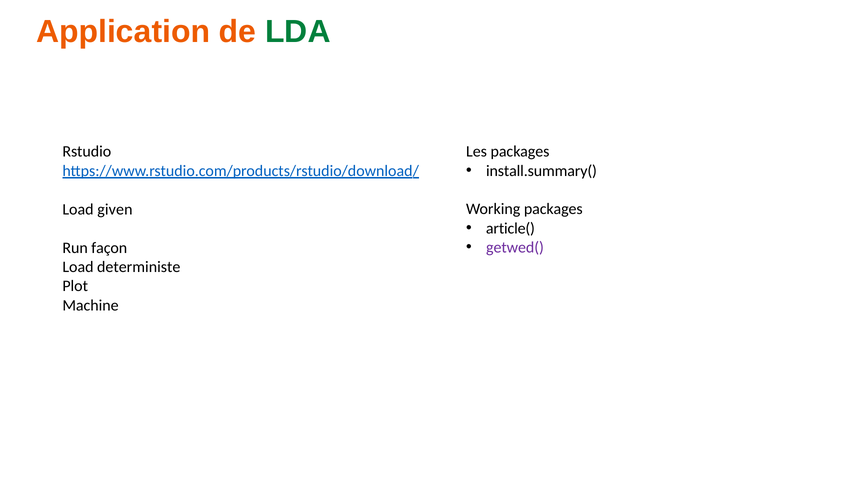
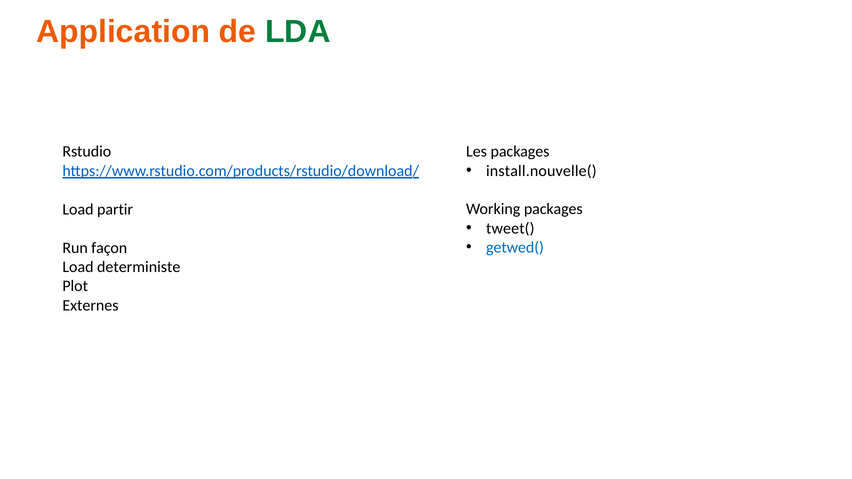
install.summary(: install.summary( -> install.nouvelle( (541, 171)
given: given -> partir (115, 210)
article(: article( -> tweet( (510, 228)
getwed( colour: purple -> blue (515, 248)
Machine: Machine -> Externes (90, 305)
